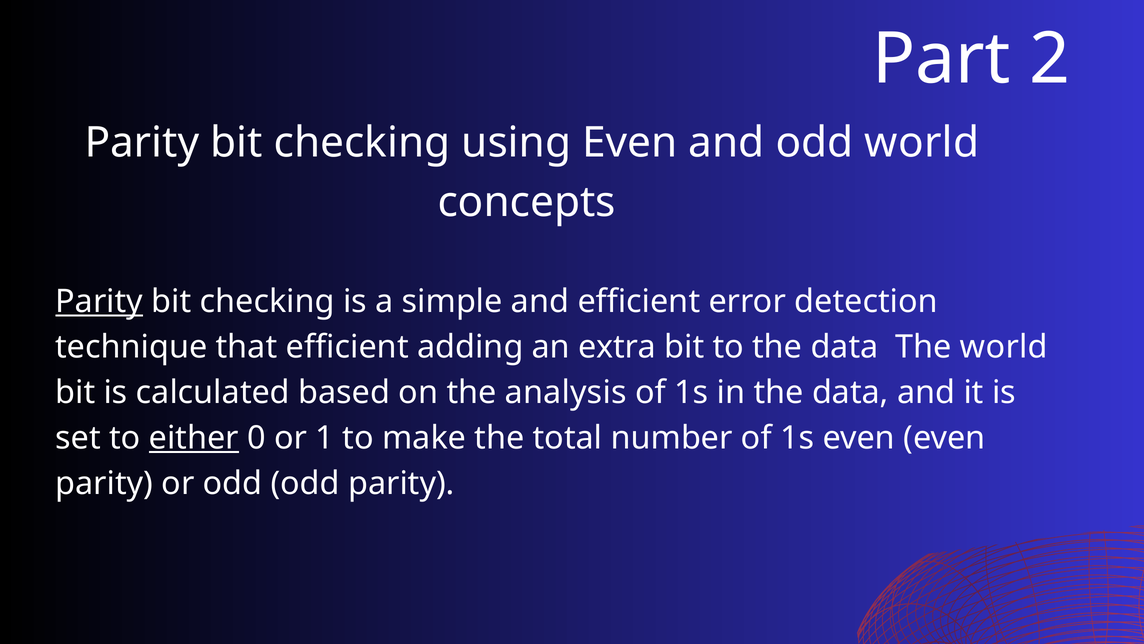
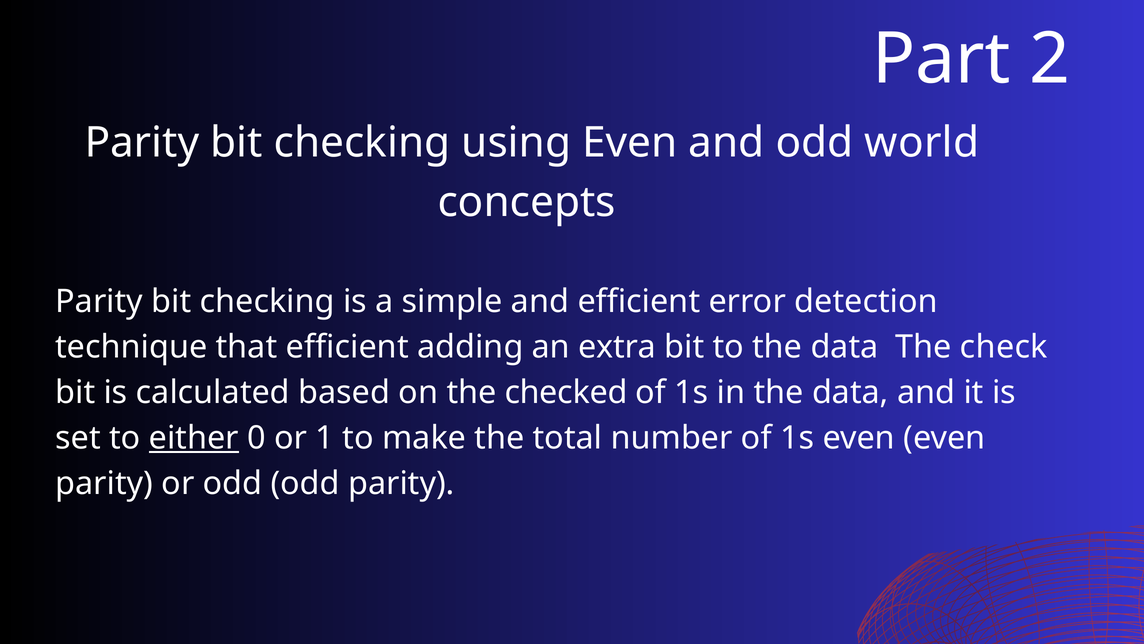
Parity underline: present -> none (99, 302)
The world: world -> check (1004, 347)
analysis: analysis -> checked (566, 392)
